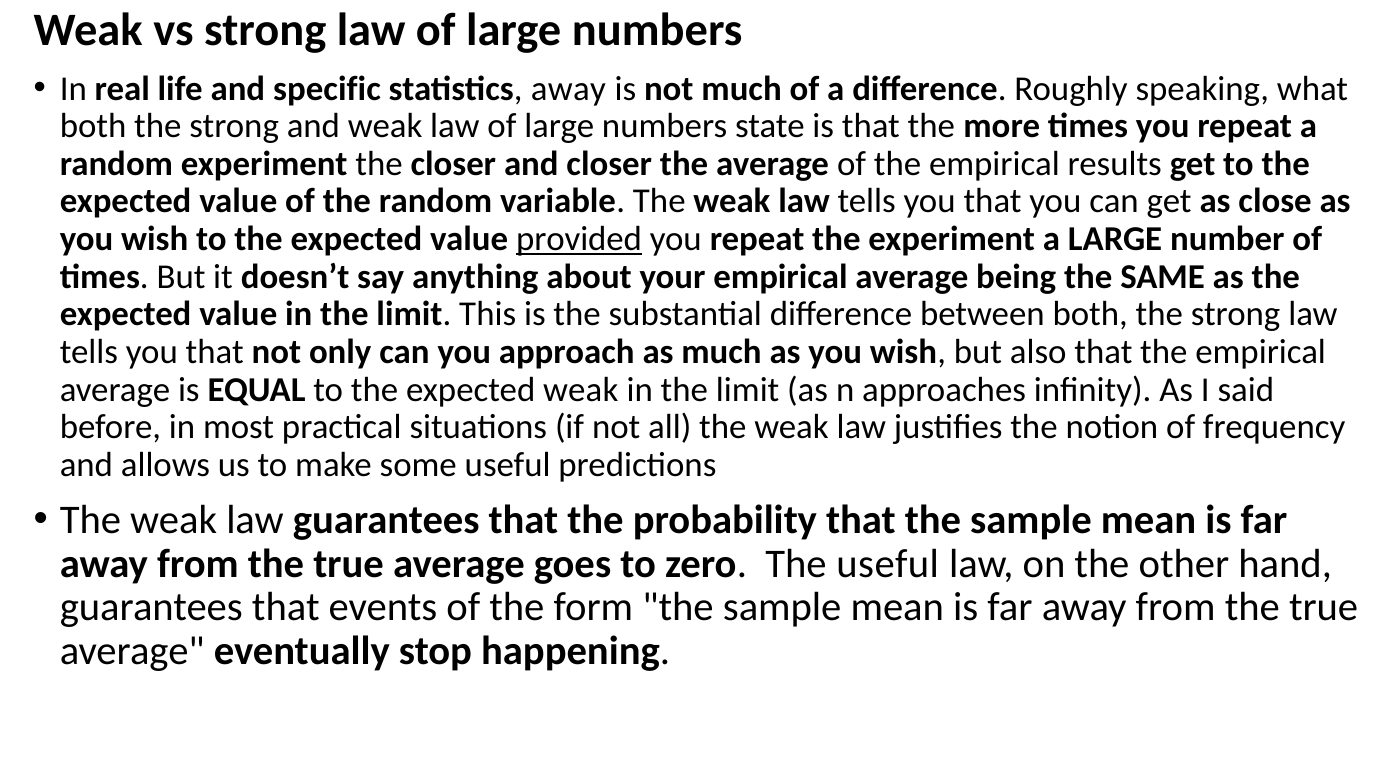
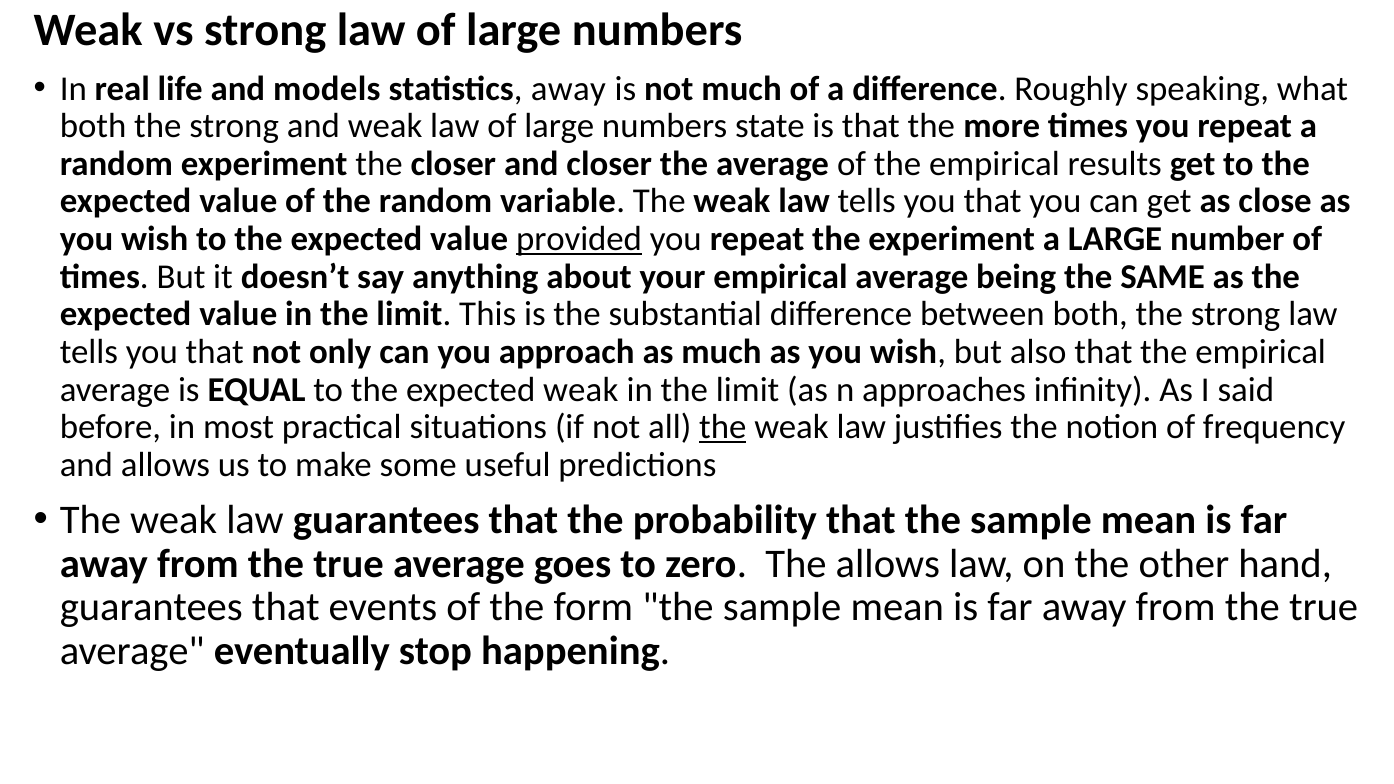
specific: specific -> models (327, 89)
the underline: none -> present (723, 427)
The useful: useful -> allows (888, 564)
